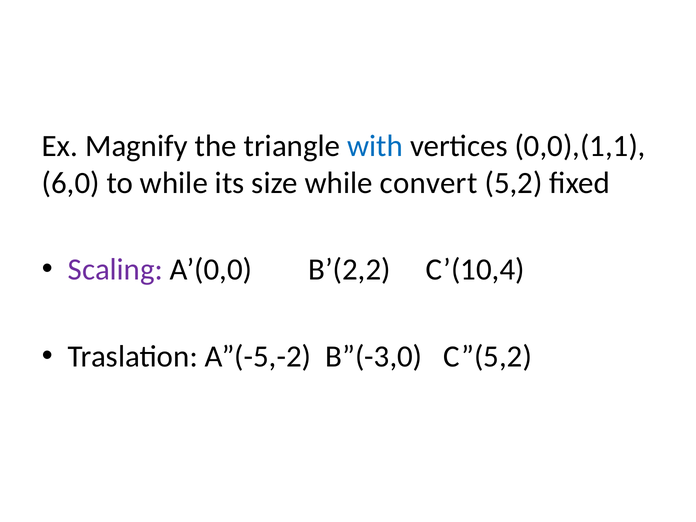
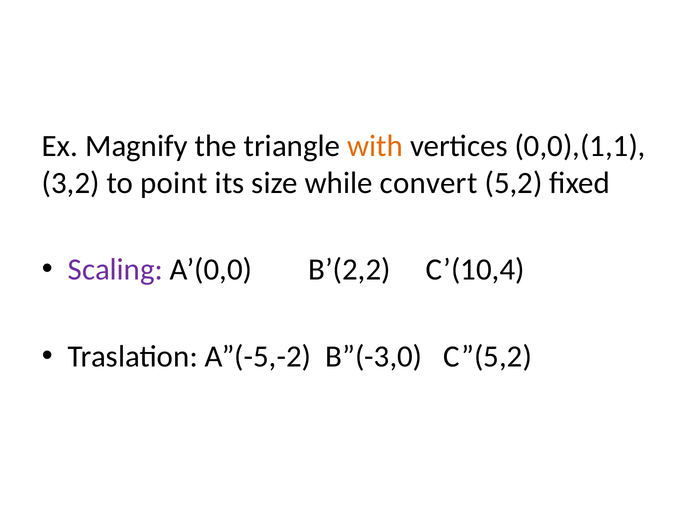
with colour: blue -> orange (375, 146)
6,0: 6,0 -> 3,2 (71, 183)
to while: while -> point (174, 183)
